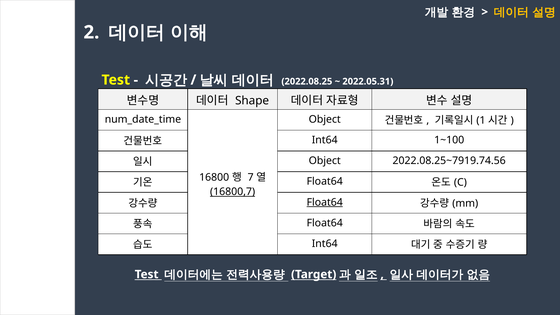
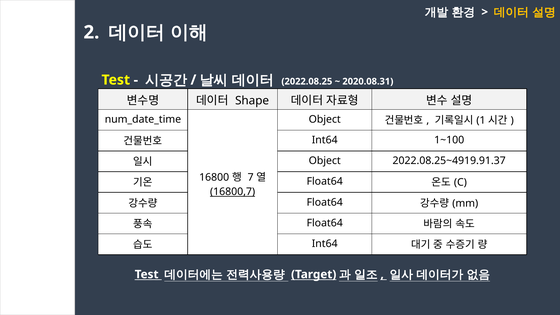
2022.05.31: 2022.05.31 -> 2020.08.31 (368, 81)
2022.08.25~7919.74.56: 2022.08.25~7919.74.56 -> 2022.08.25~4919.91.37 (449, 161)
Float64 underline: present -> none (325, 202)
